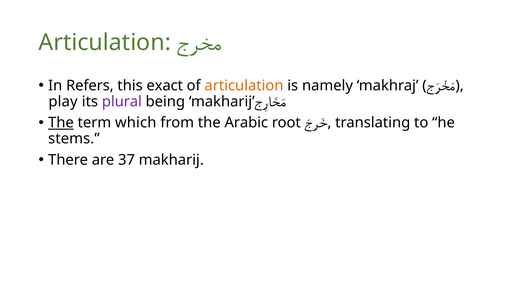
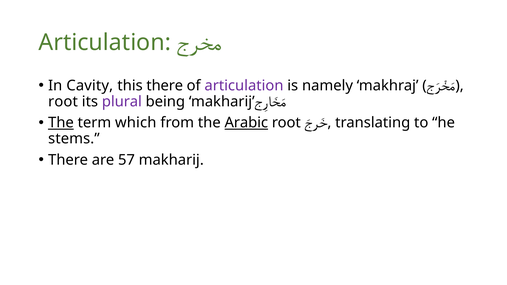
Refers: Refers -> Cavity (90, 86)
this exact: exact -> there (165, 86)
articulation colour: orange -> purple (244, 86)
play: play -> root (63, 102)
Arabic underline: none -> present (246, 123)
37: 37 -> 57 (126, 160)
